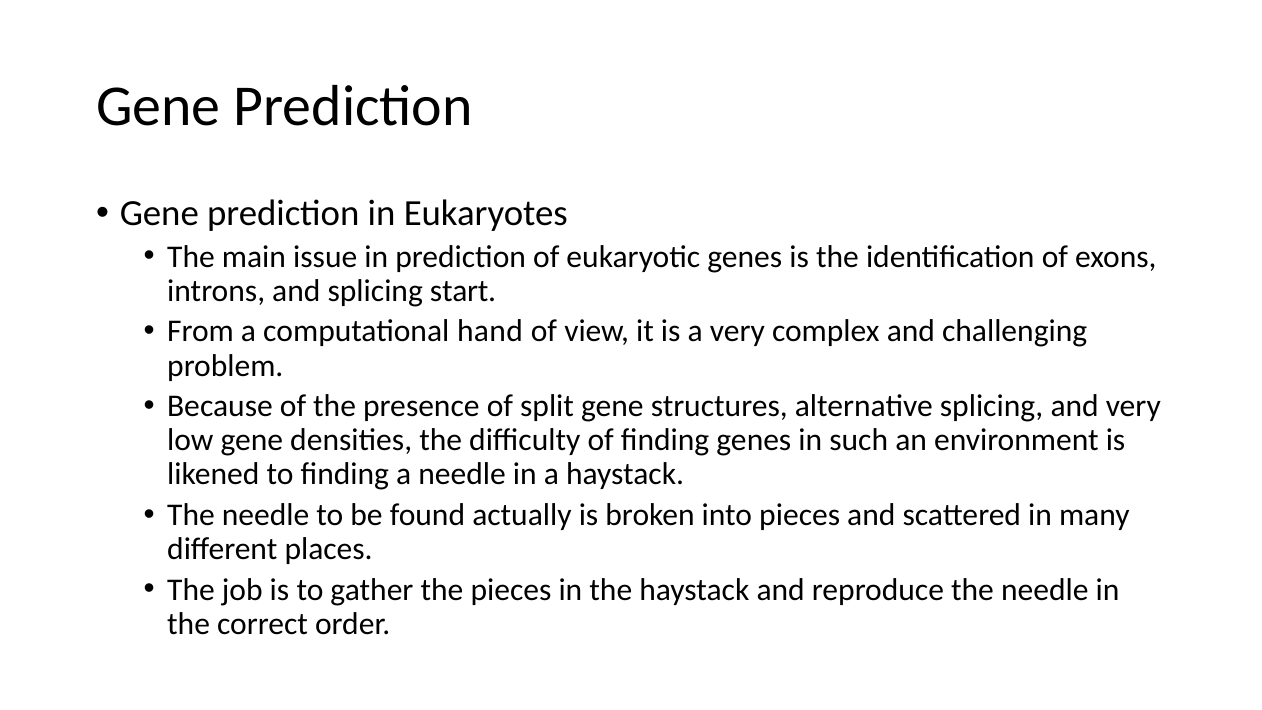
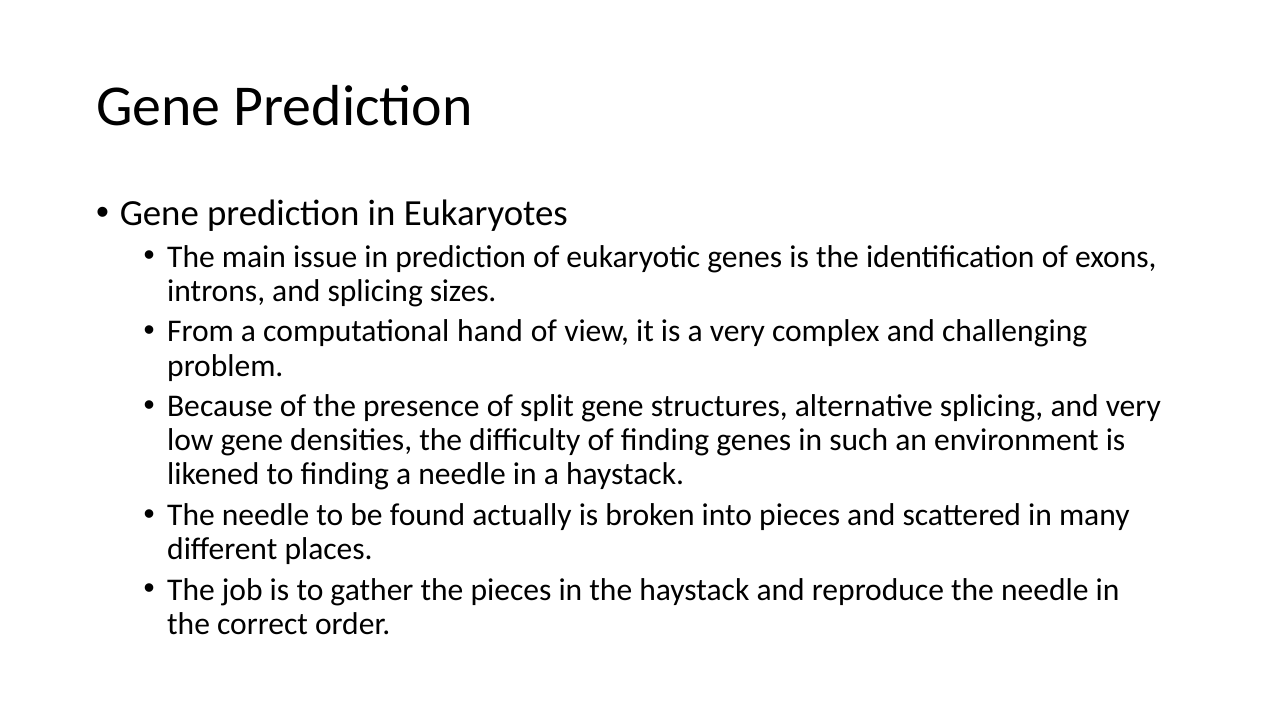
start: start -> sizes (463, 291)
